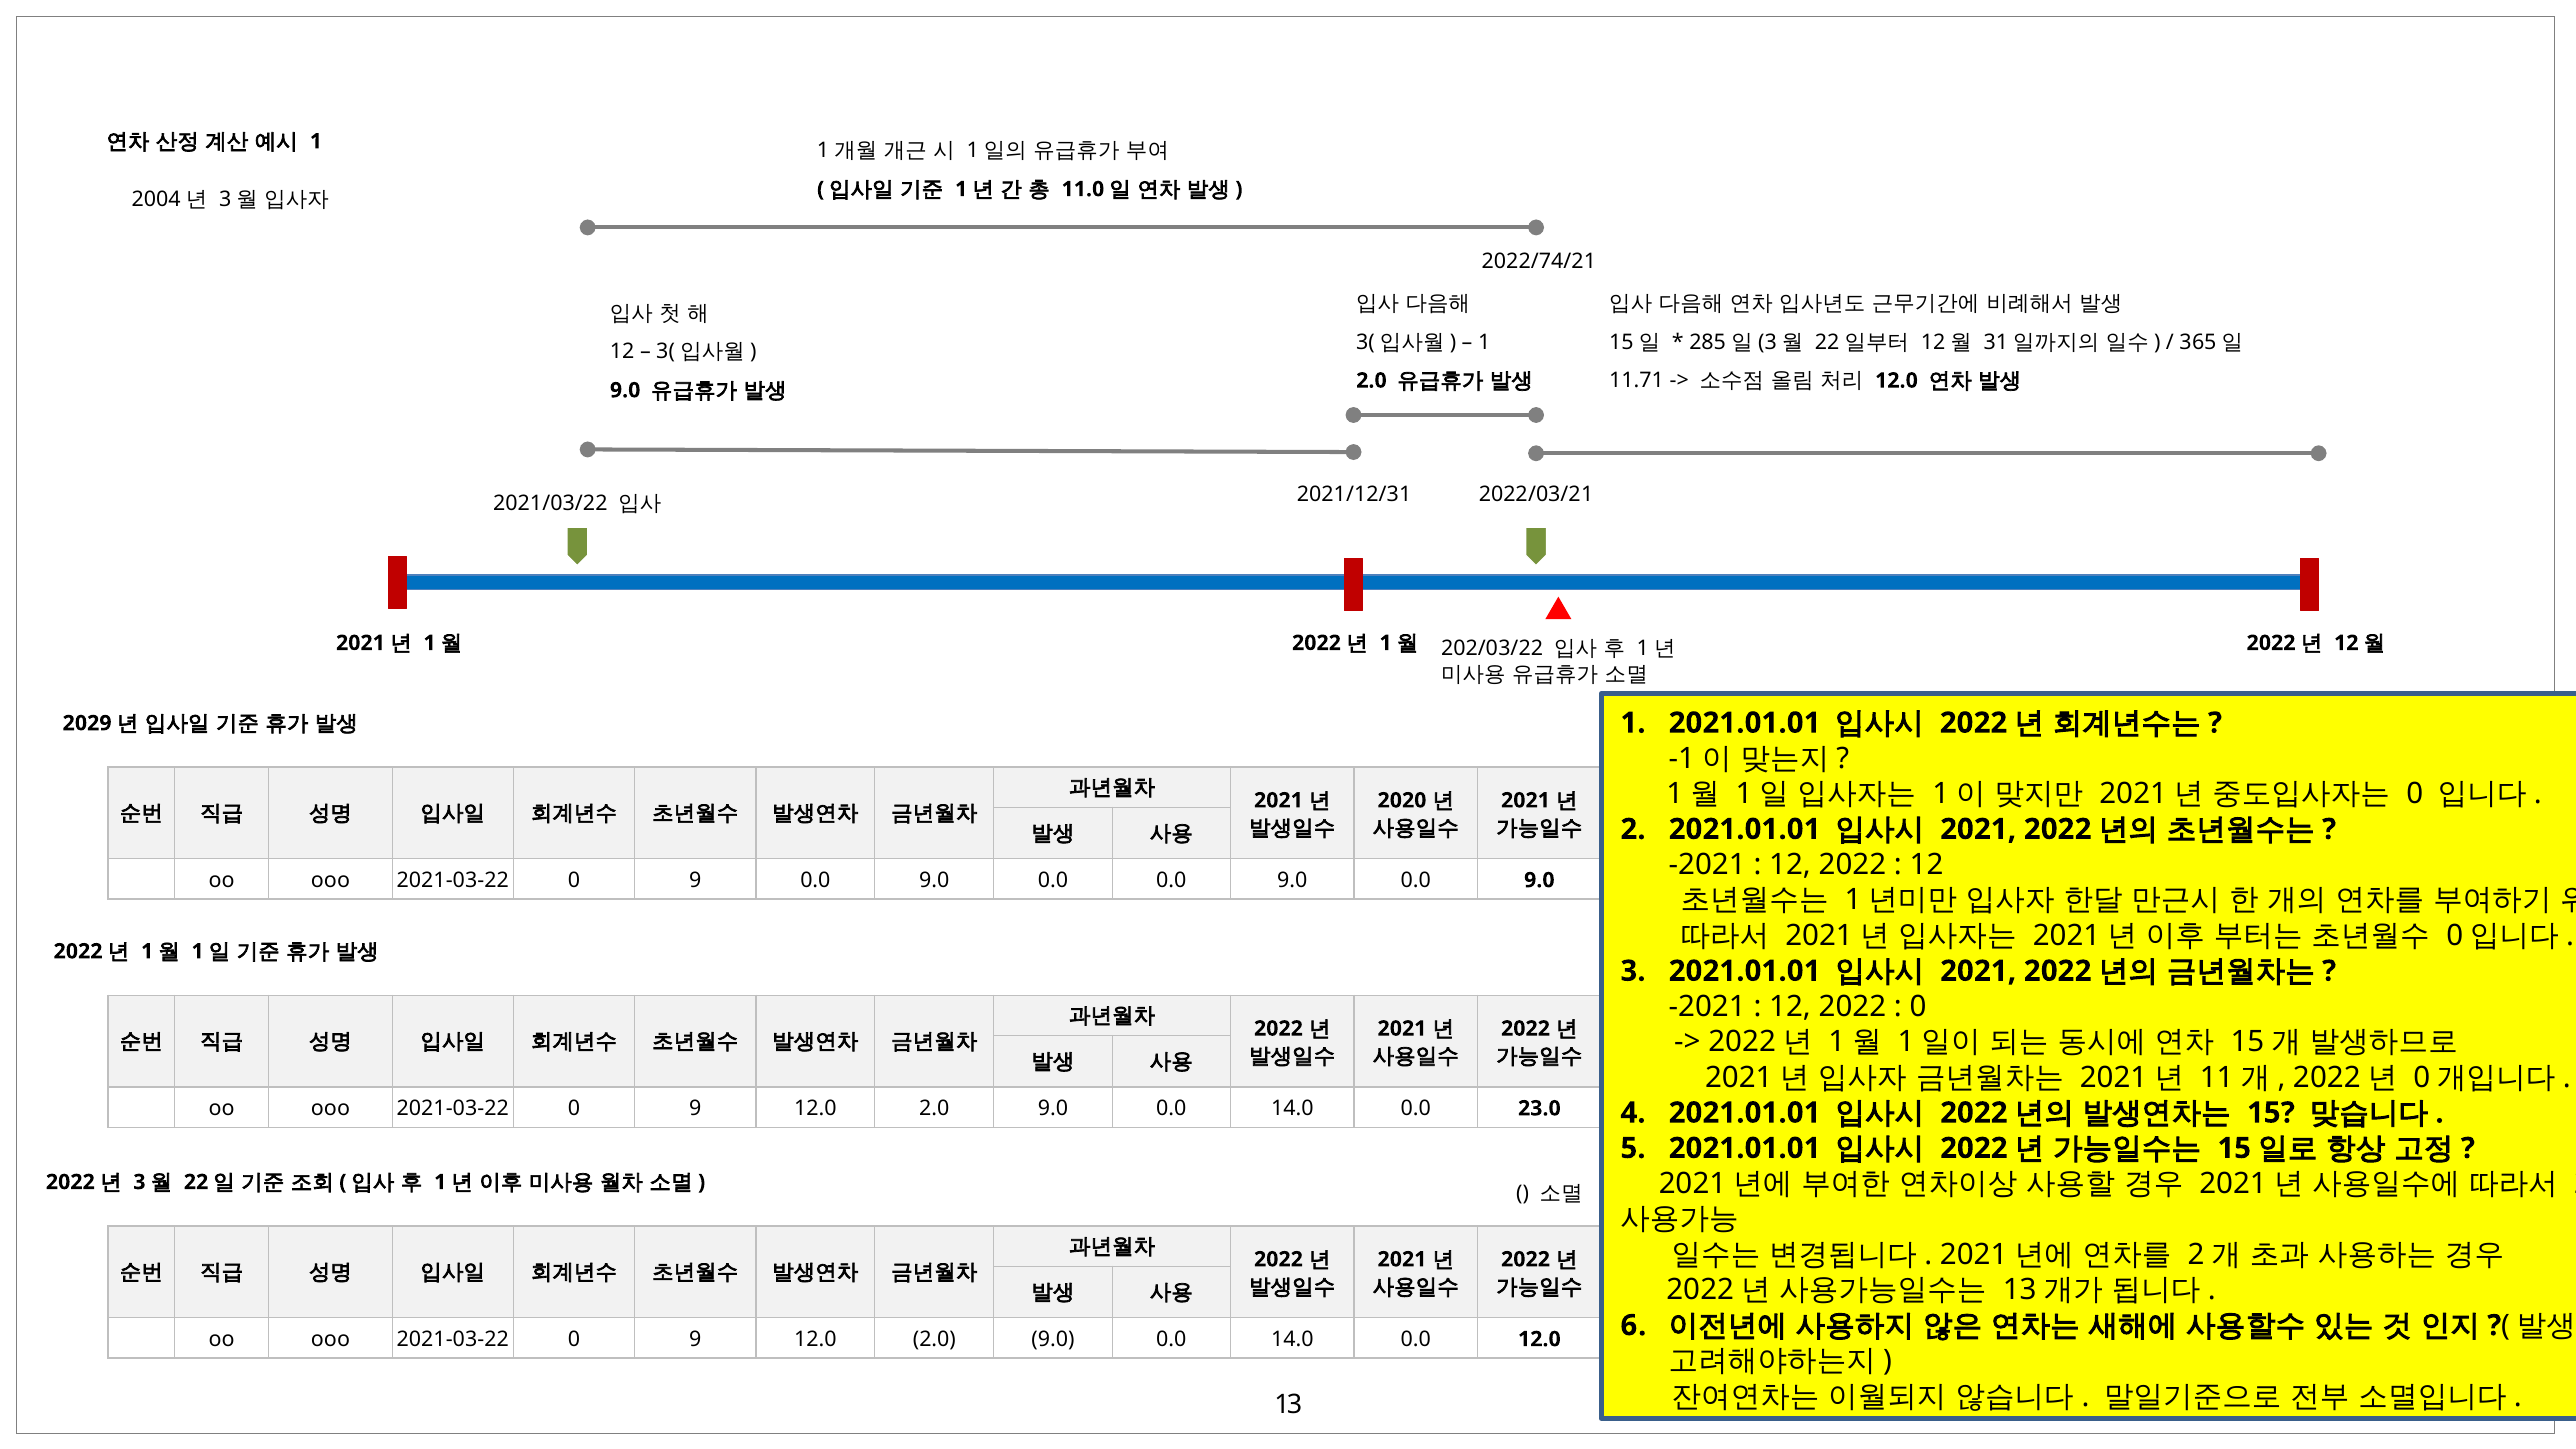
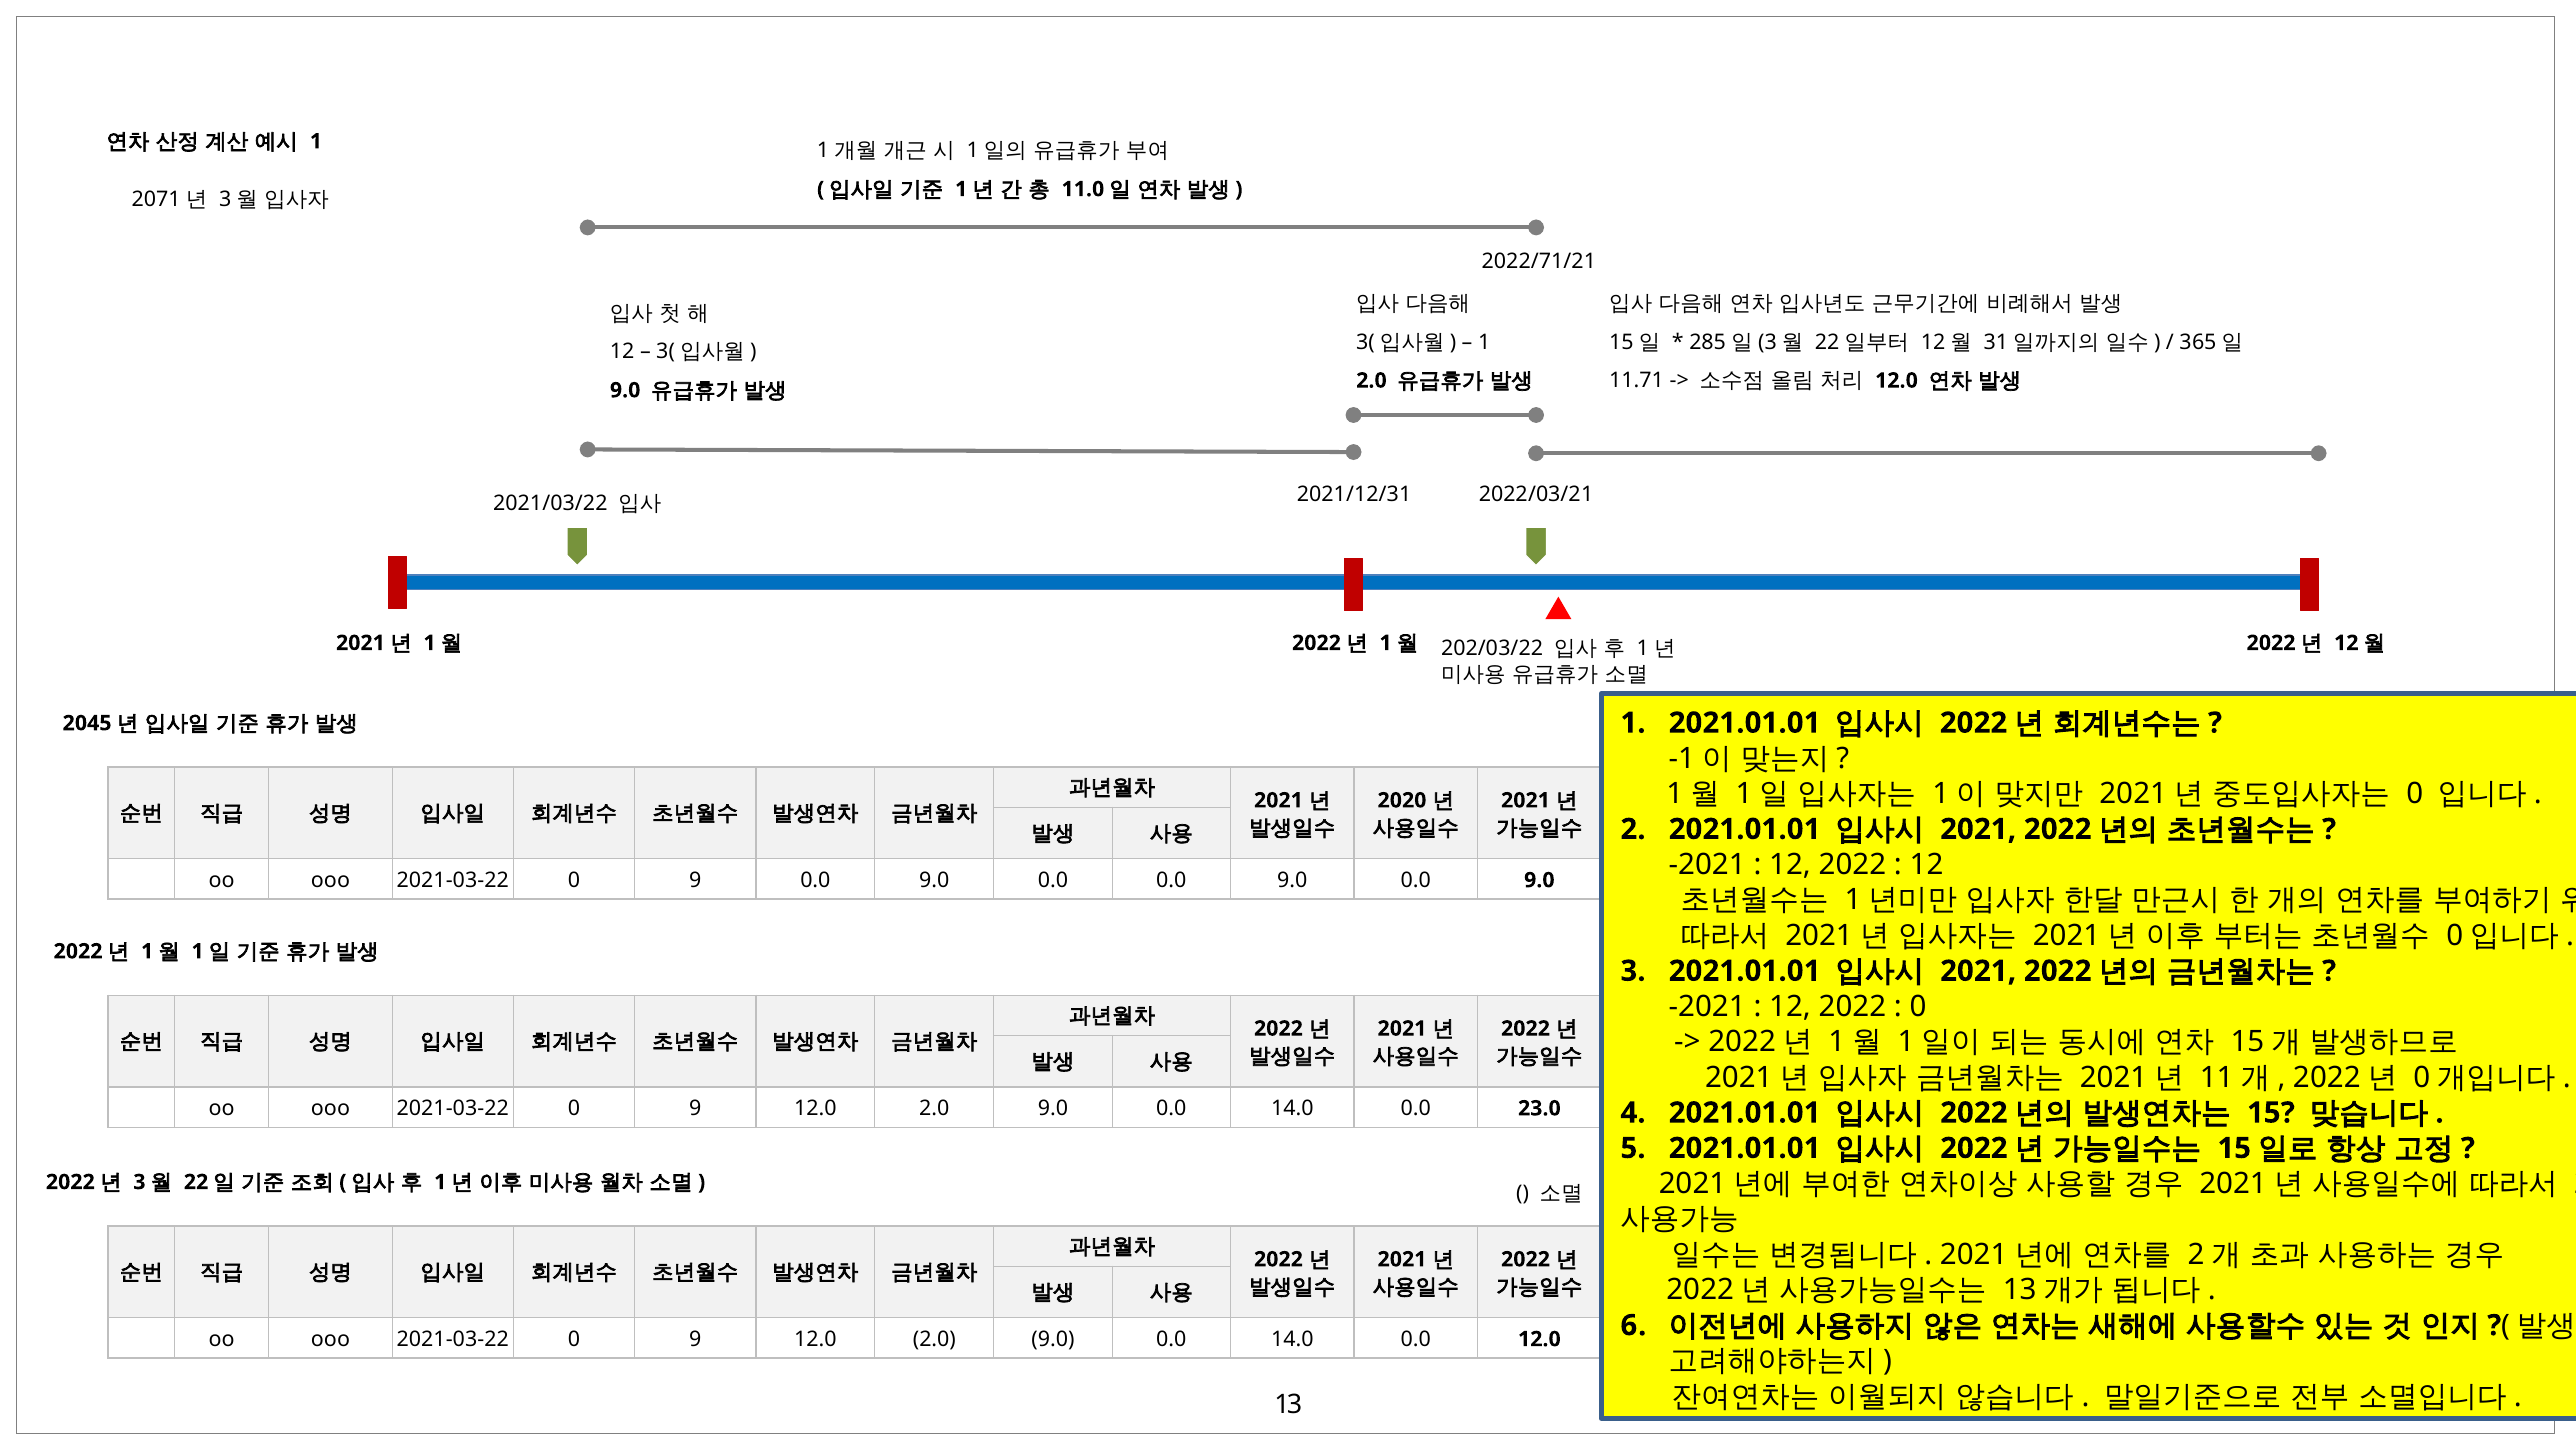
2004: 2004 -> 2071 (156, 199)
2022/74/21: 2022/74/21 -> 2022/71/21 (1539, 261)
2029: 2029 -> 2045 (87, 723)
